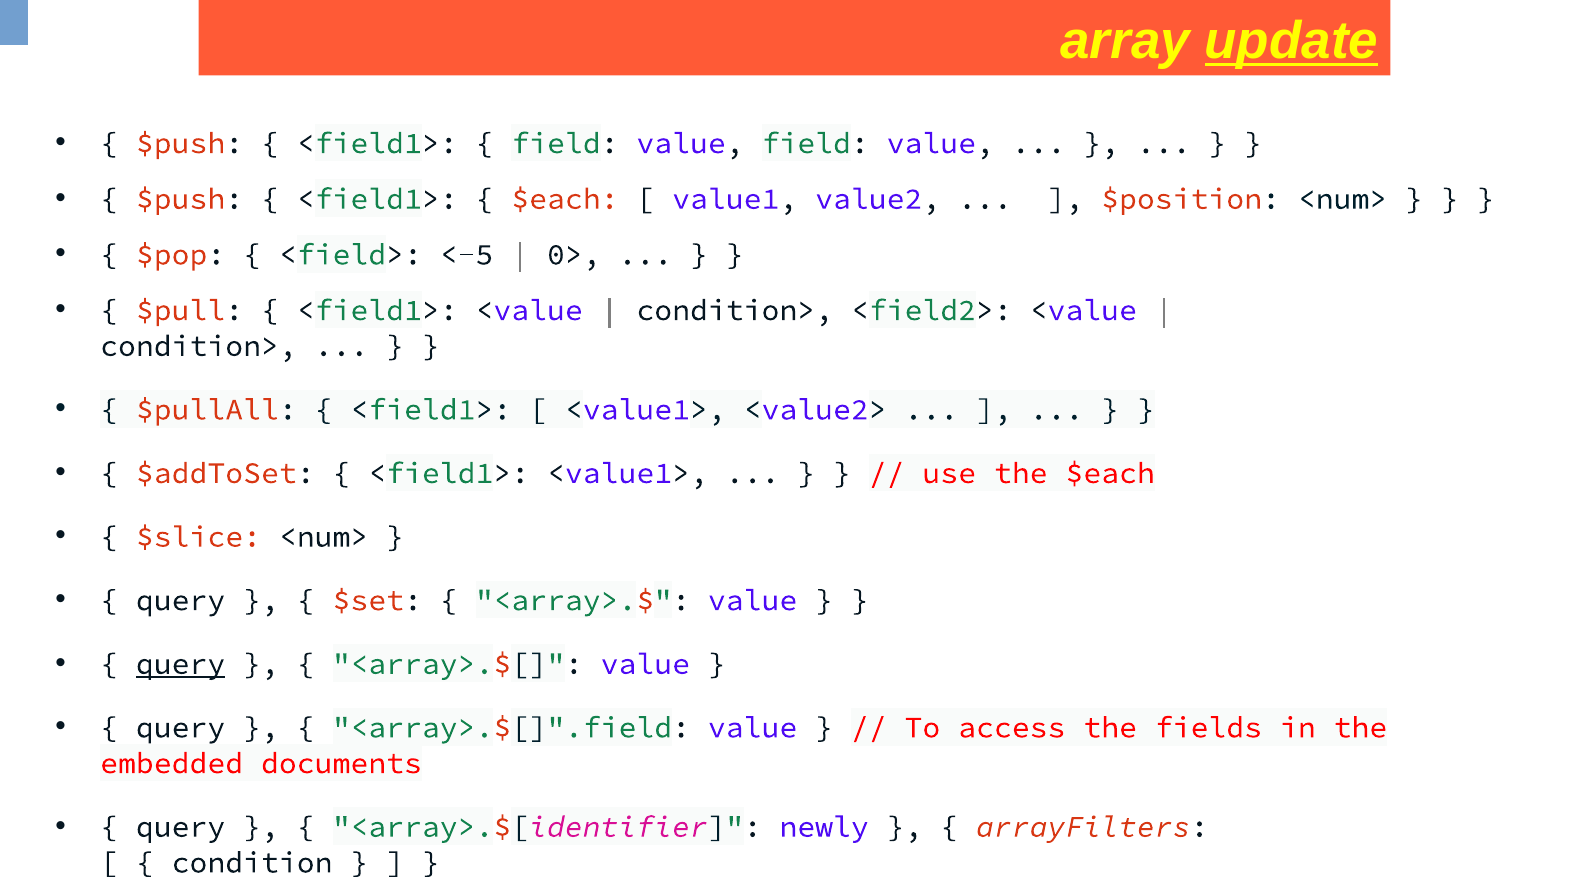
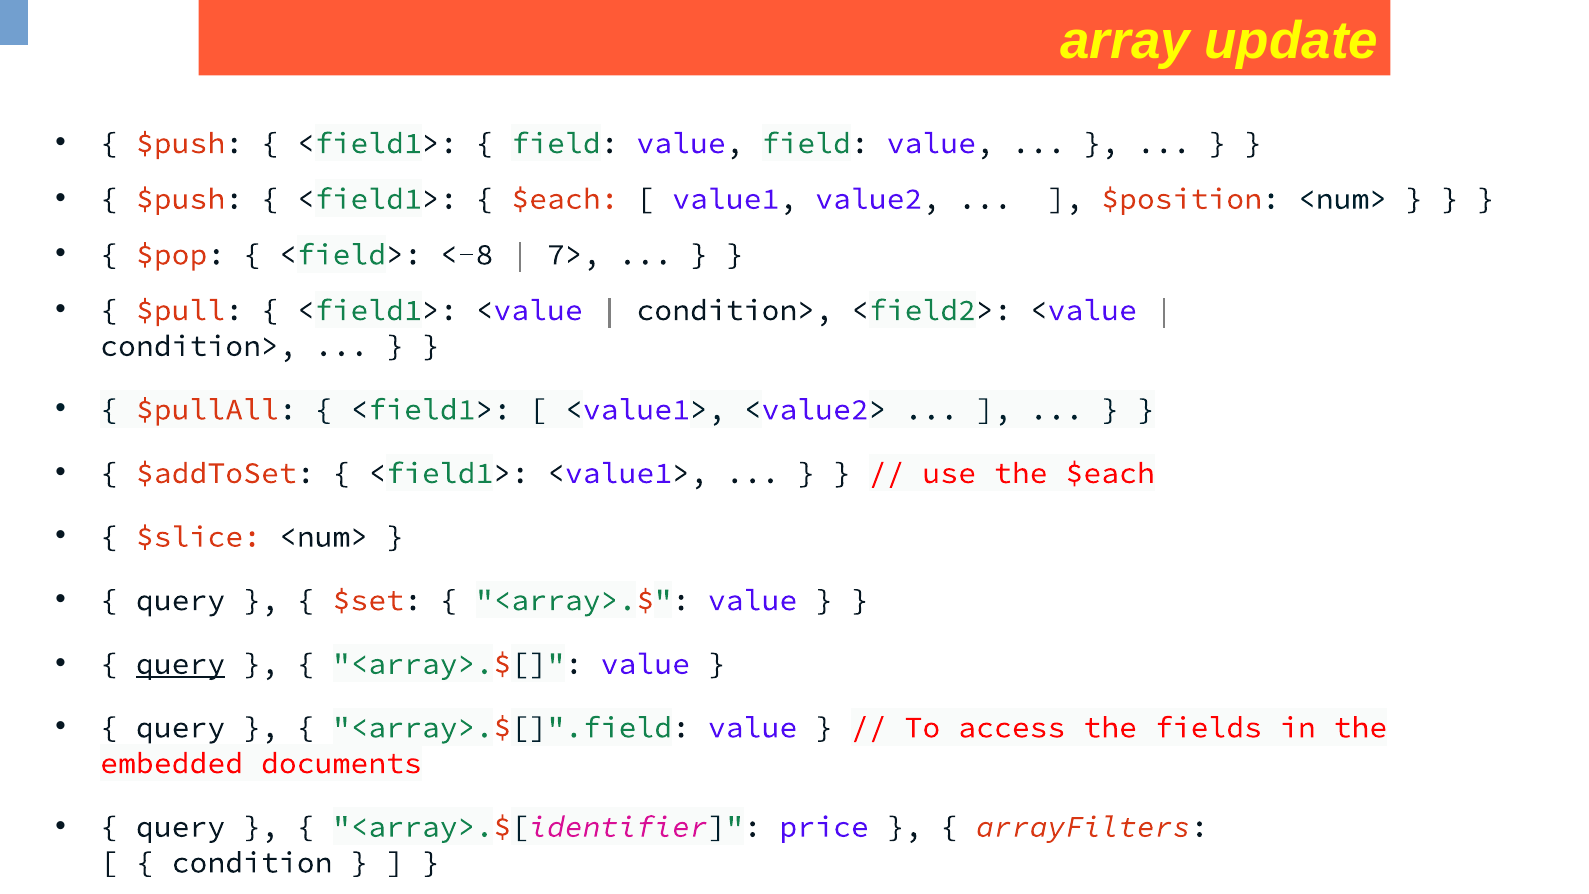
update underline: present -> none (1291, 41)
<-5: <-5 -> <-8 (467, 255)
0>: 0> -> 7> (574, 255)
newly: newly -> price (824, 827)
